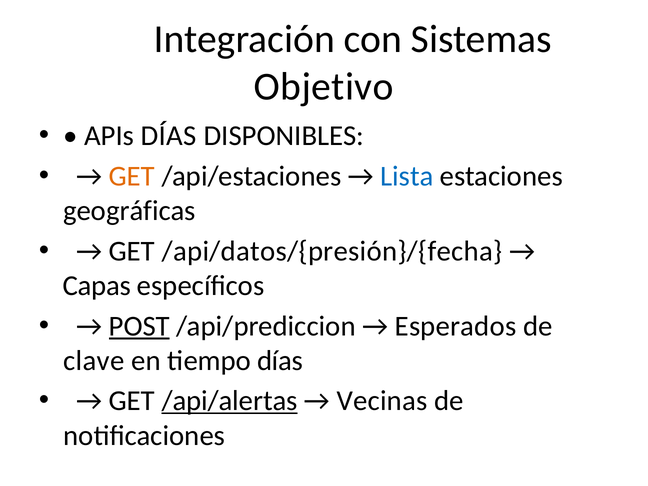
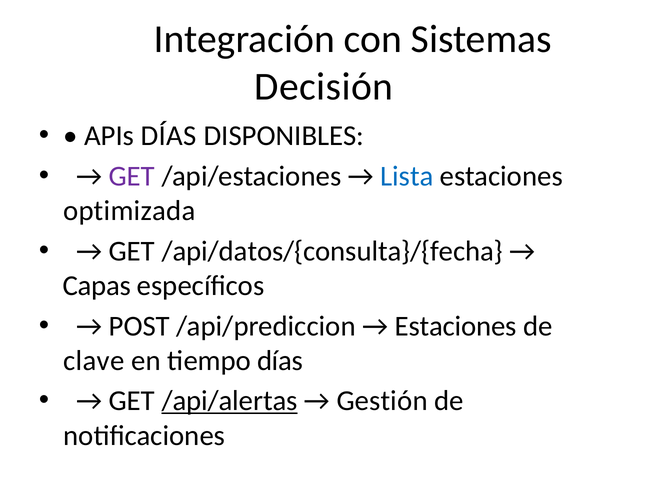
Objetivo: Objetivo -> Decisión (324, 86)
GET colour: orange -> purple (132, 176)
geográficas: geográficas -> optimizada (129, 211)
/api/datos/{presión}/{fecha: /api/datos/{presión}/{fecha -> /api/datos/{consulta}/{fecha (332, 251)
POST underline: present -> none (139, 326)
Esperados: Esperados -> Estaciones (456, 326)
Vecinas: Vecinas -> Gestión (382, 401)
